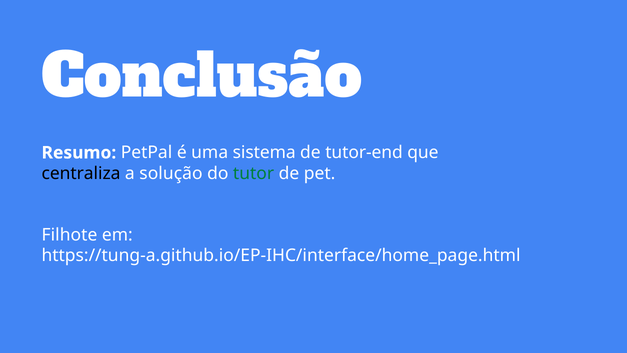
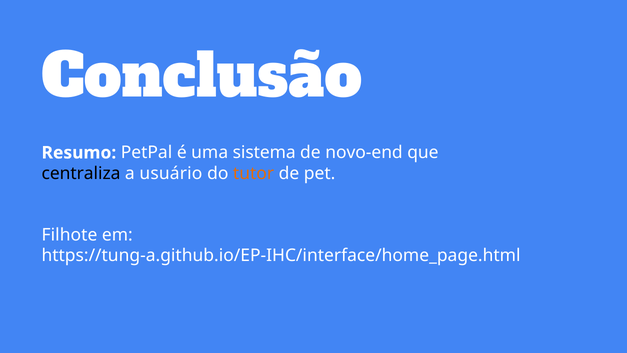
tutor-end: tutor-end -> novo-end (364, 153)
solução: solução -> usuário (171, 174)
tutor colour: green -> orange (254, 174)
